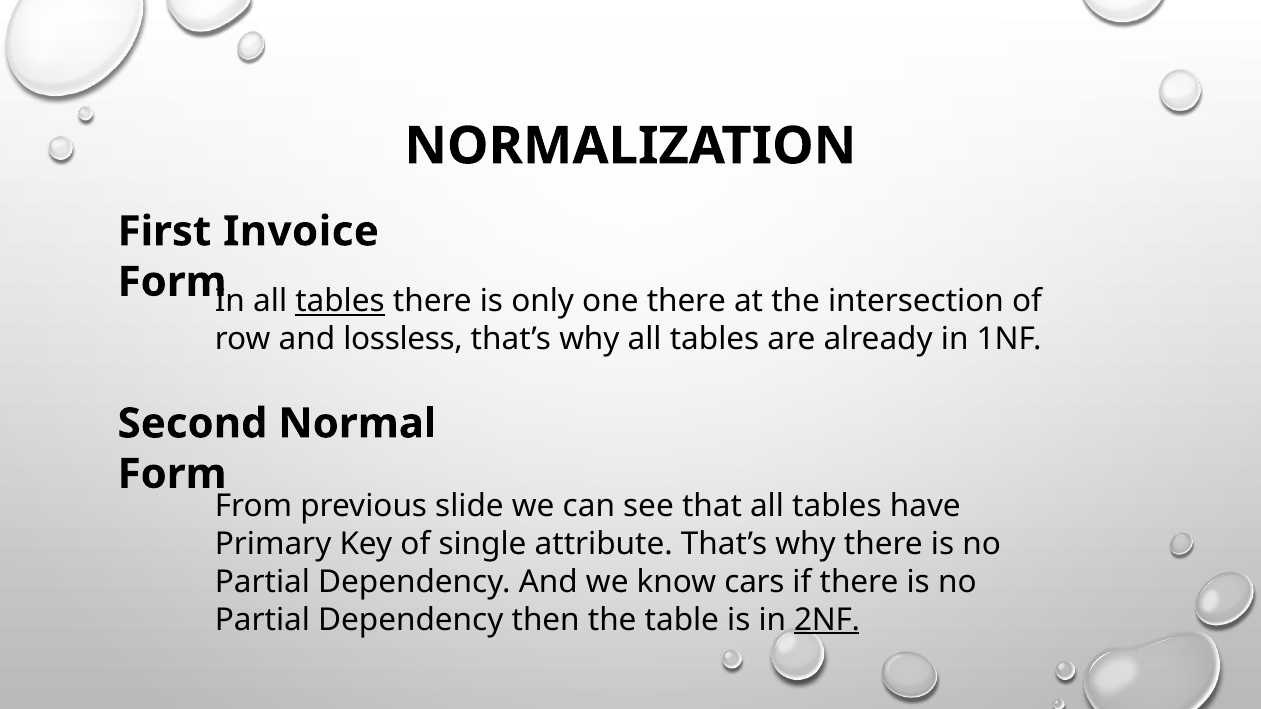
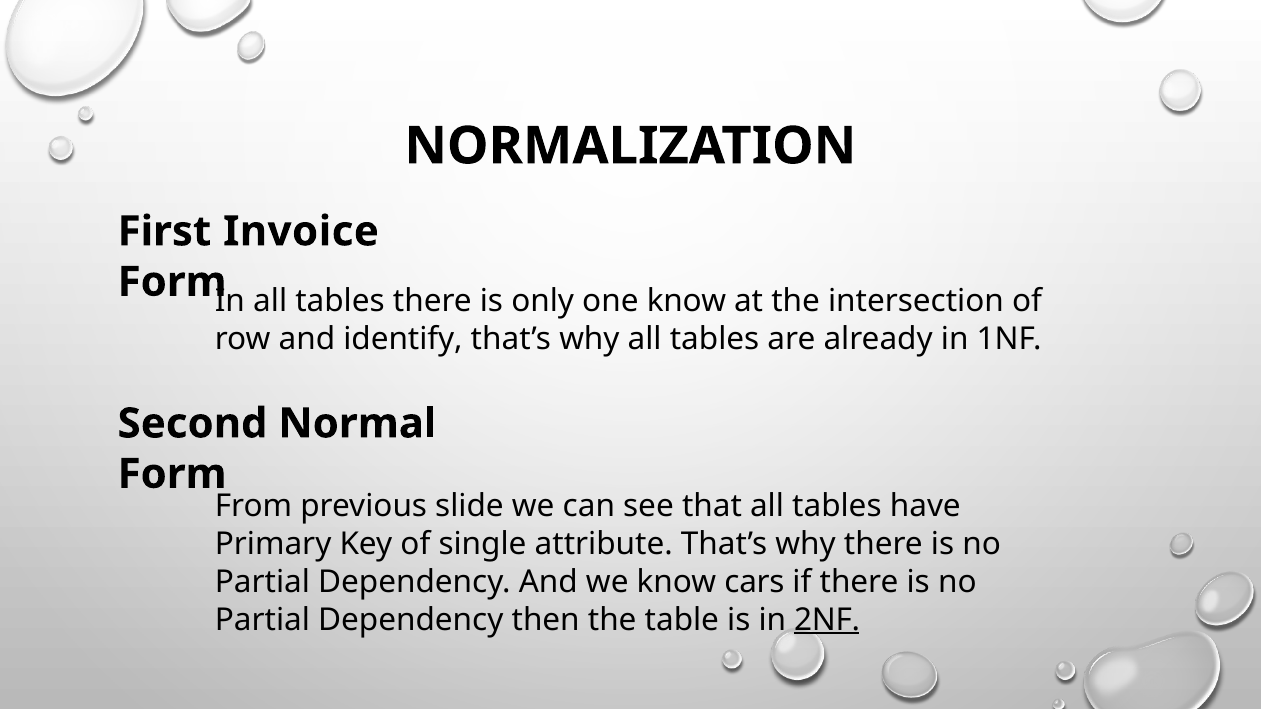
tables underline: present -> none (340, 302)
one there: there -> know (686, 302)
lossless: lossless -> identify (403, 339)
